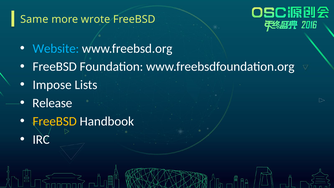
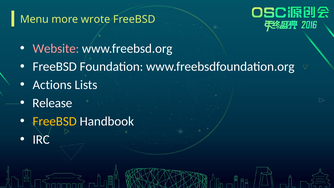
Same: Same -> Menu (34, 19)
Website colour: light blue -> pink (56, 48)
Impose: Impose -> Actions (52, 85)
